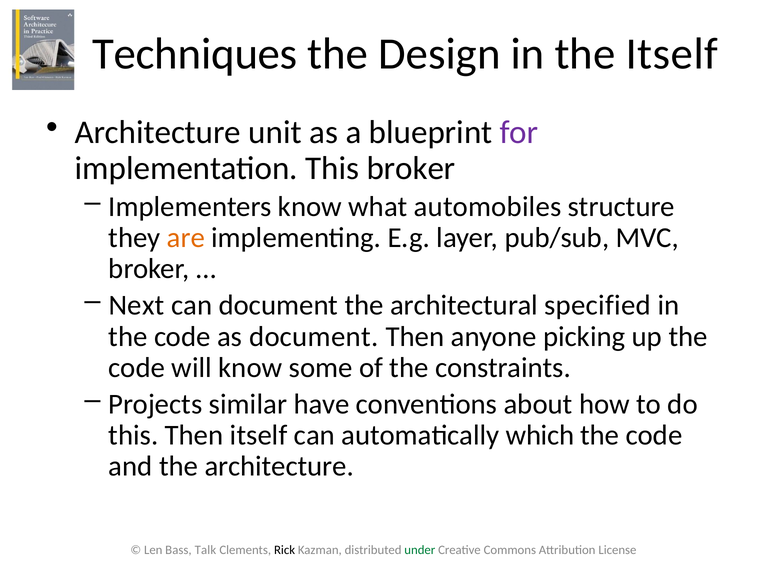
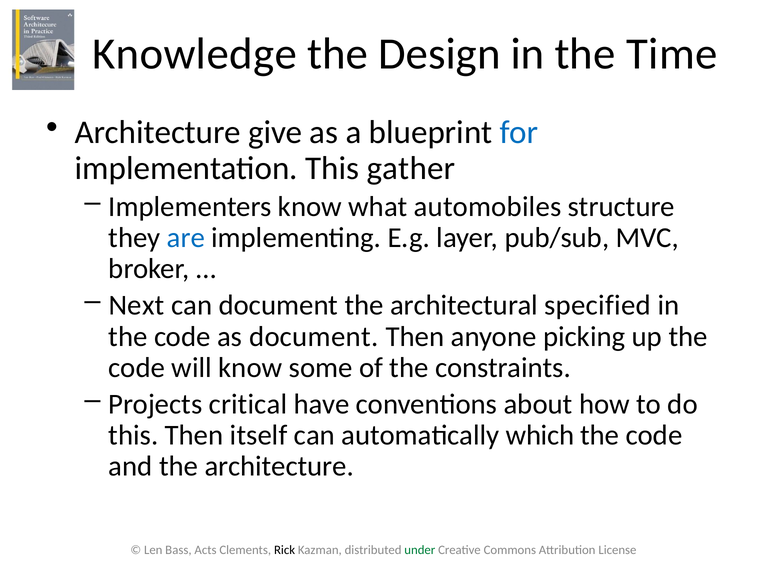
Techniques: Techniques -> Knowledge (194, 54)
the Itself: Itself -> Time (672, 54)
unit: unit -> give (275, 133)
for colour: purple -> blue (519, 133)
This broker: broker -> gather (411, 168)
are colour: orange -> blue (186, 238)
similar: similar -> critical (248, 404)
Talk: Talk -> Acts (206, 550)
